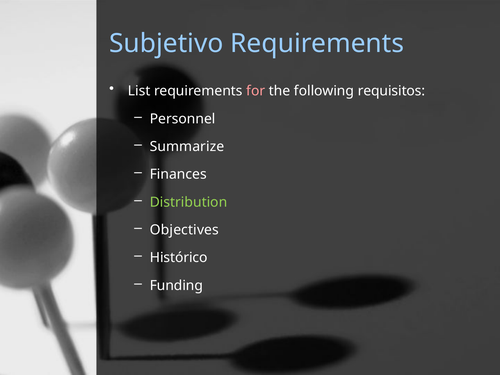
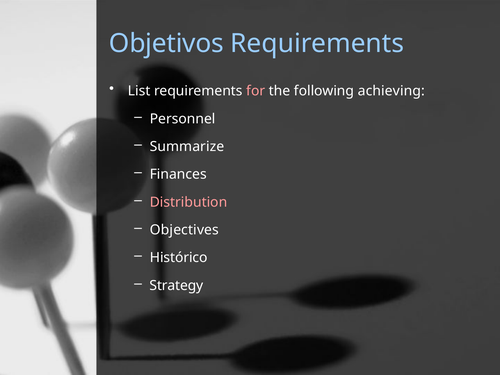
Subjetivo: Subjetivo -> Objetivos (166, 43)
requisitos: requisitos -> achieving (391, 91)
Distribution colour: light green -> pink (189, 202)
Funding: Funding -> Strategy (176, 285)
